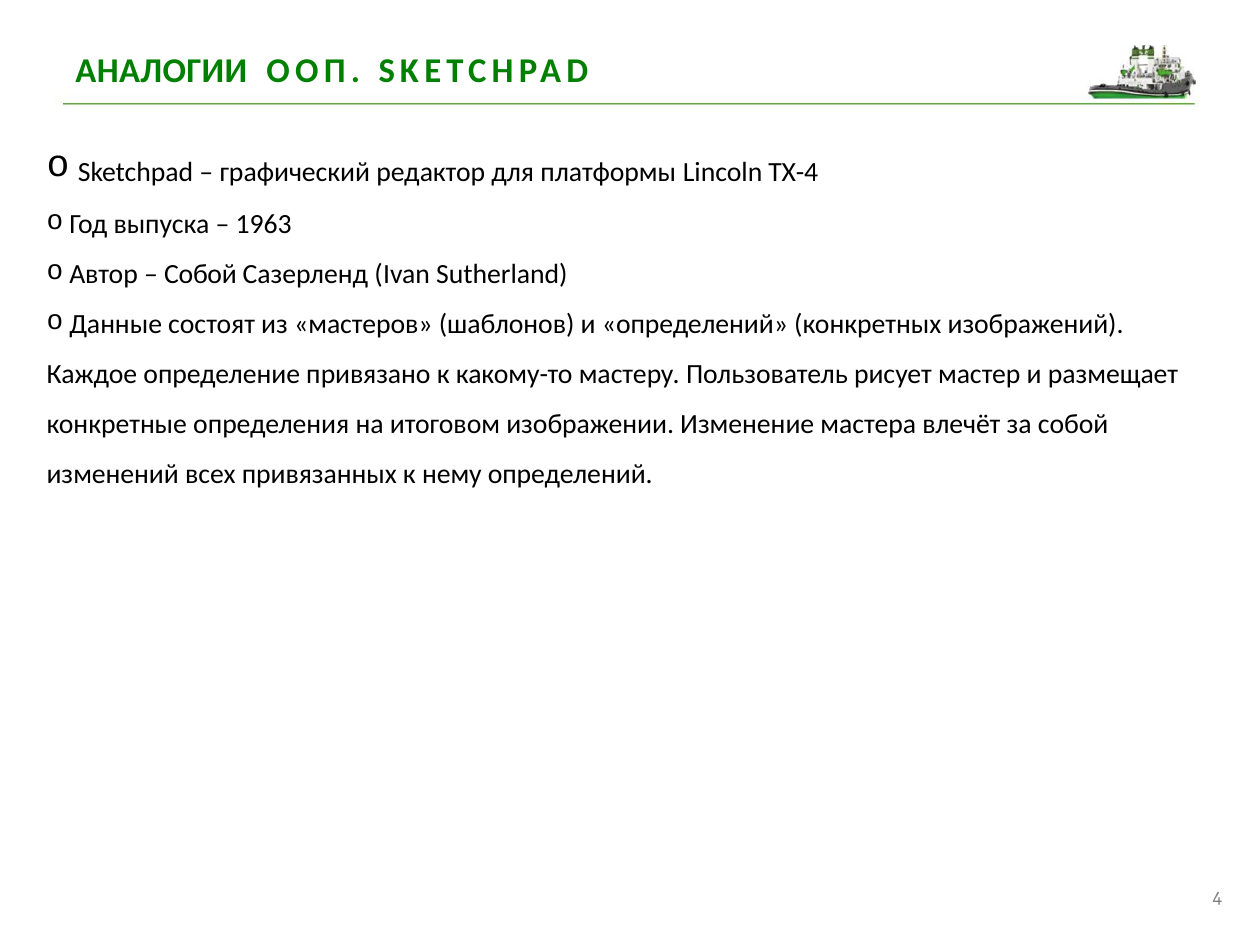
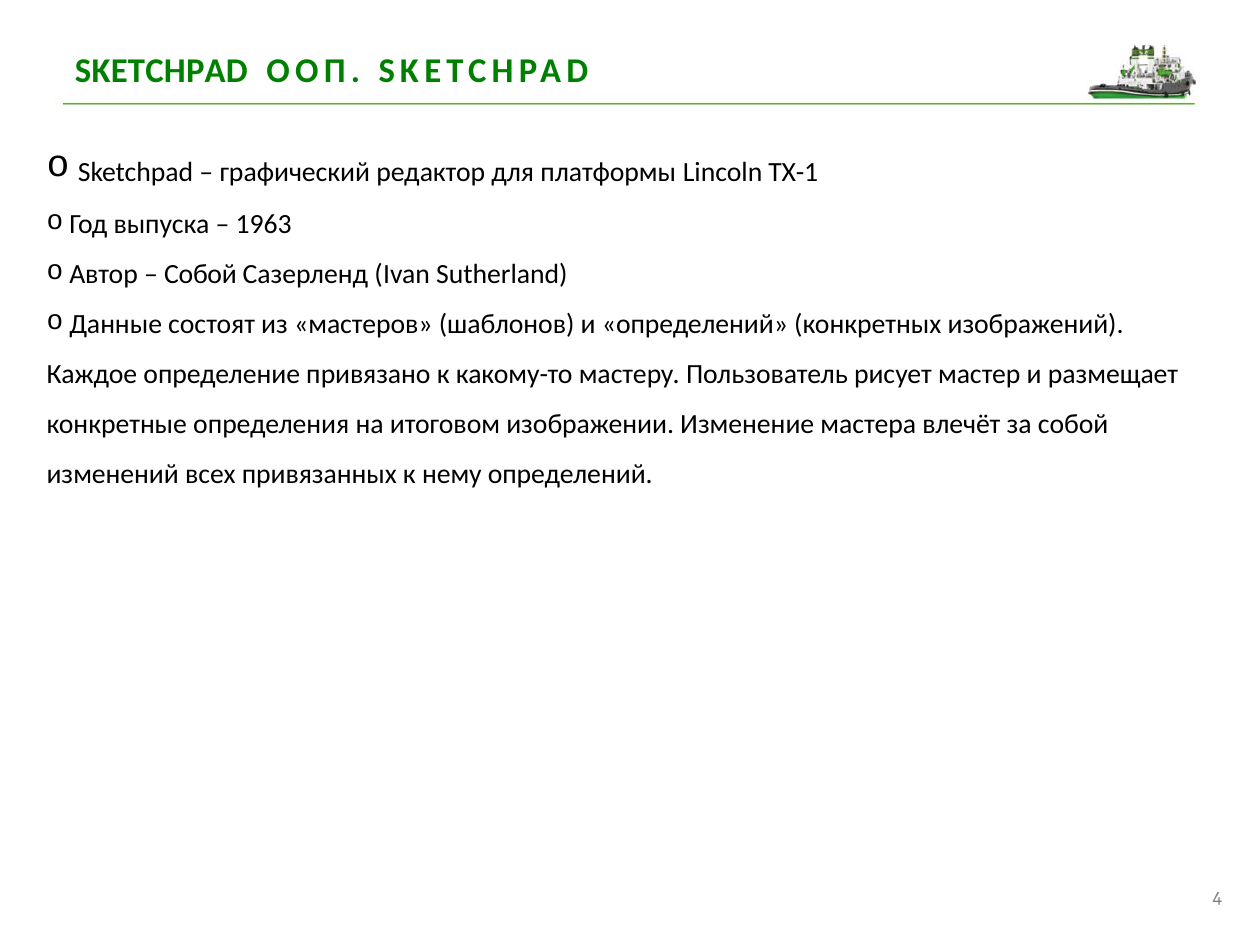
АНАЛОГИИ: АНАЛОГИИ -> SKETCHPAD (161, 71)
TX-4: TX-4 -> TX-1 (793, 172)
